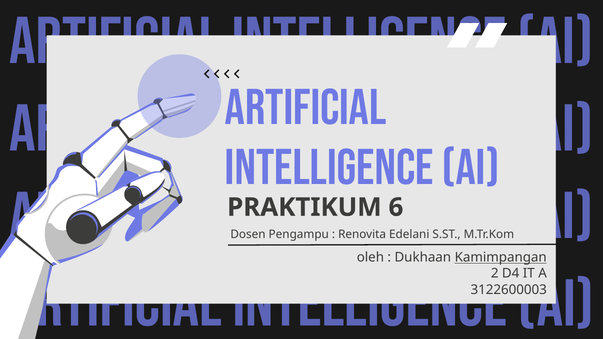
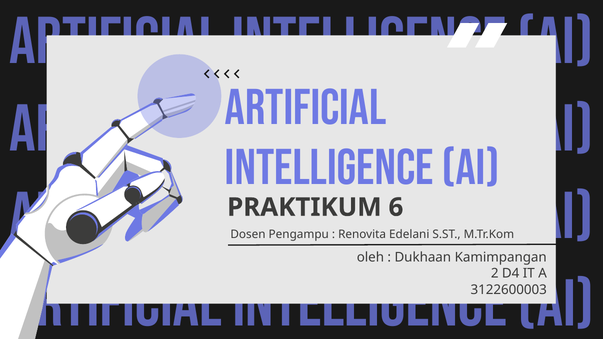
Kamimpangan underline: present -> none (501, 258)
